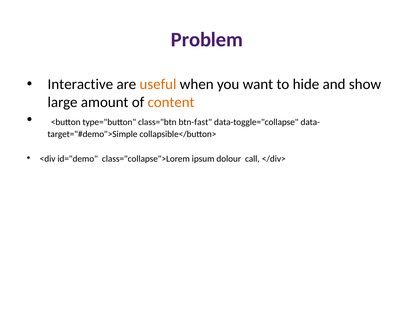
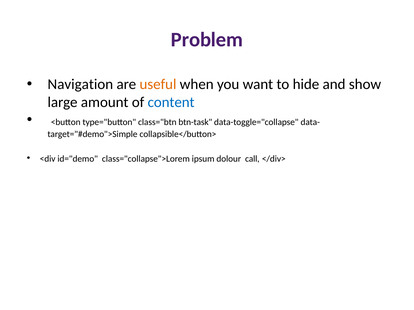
Interactive: Interactive -> Navigation (80, 84)
content colour: orange -> blue (171, 102)
btn-fast: btn-fast -> btn-task (195, 122)
